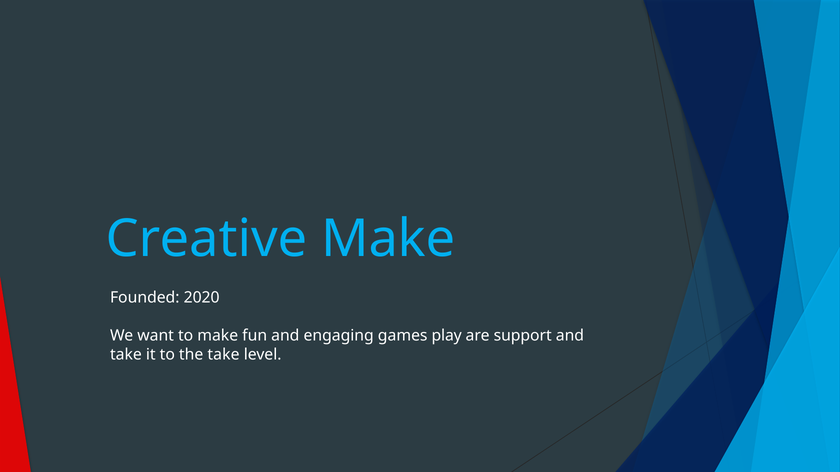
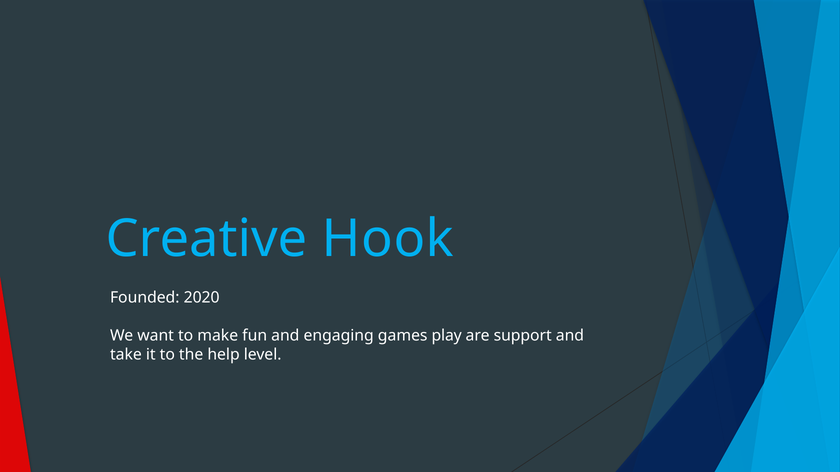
Creative Make: Make -> Hook (388, 239)
the take: take -> help (224, 355)
